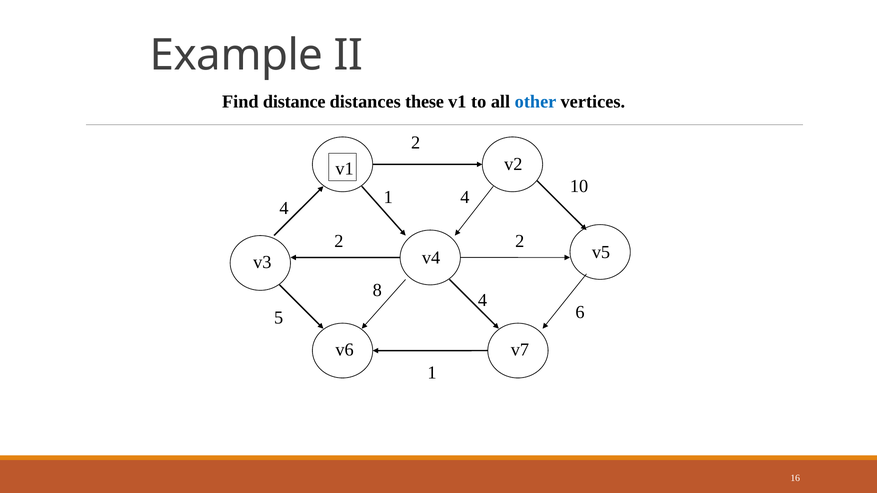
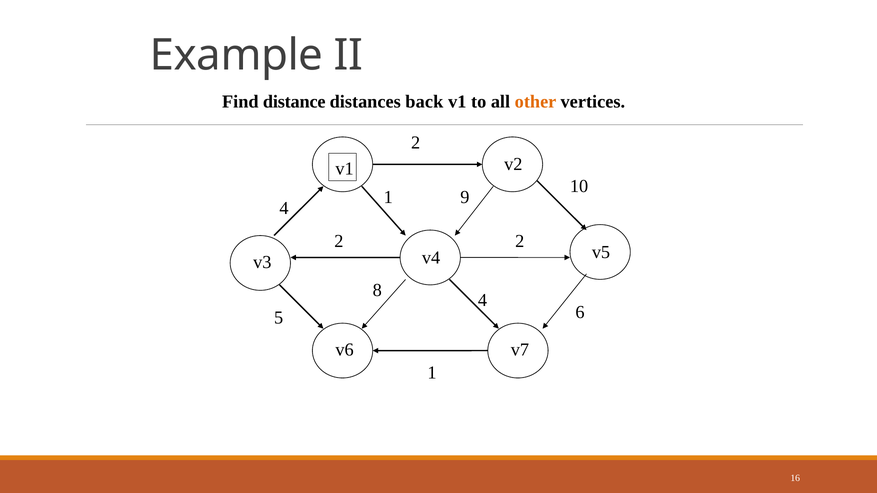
these: these -> back (424, 102)
other colour: blue -> orange (536, 102)
1 4: 4 -> 9 (465, 197)
